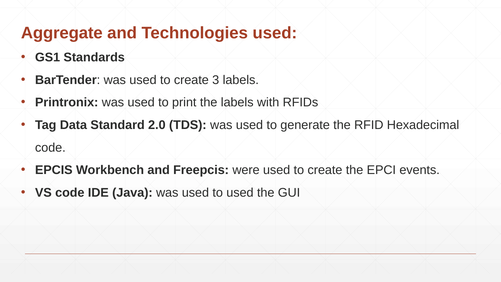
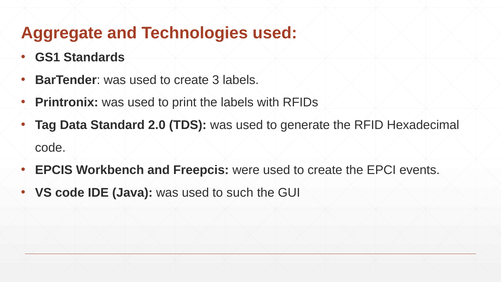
to used: used -> such (240, 193)
